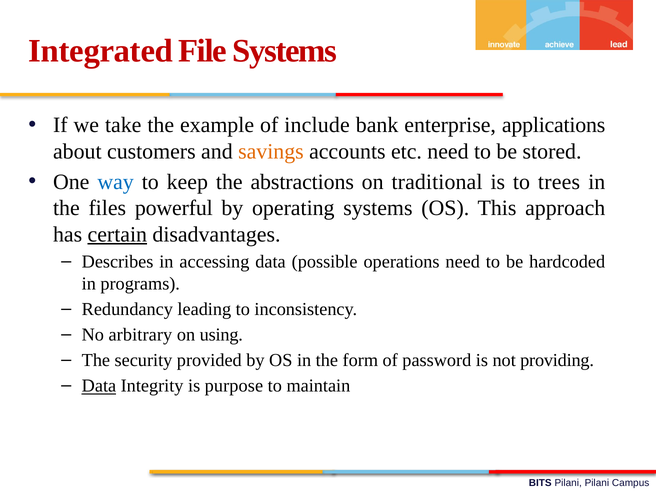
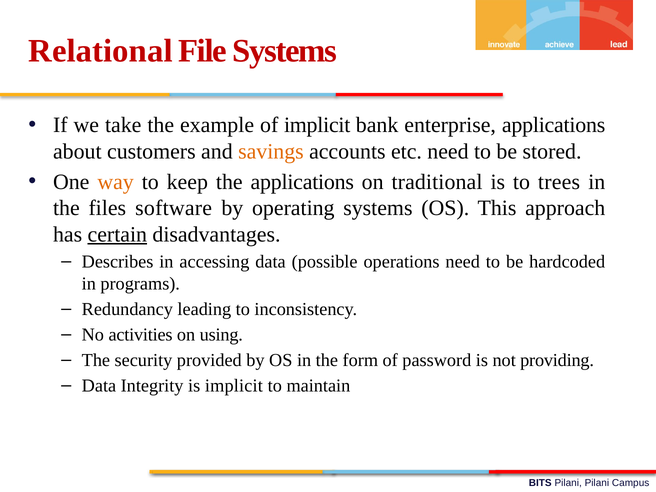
Integrated: Integrated -> Relational (101, 51)
of include: include -> implicit (317, 125)
way colour: blue -> orange (116, 182)
the abstractions: abstractions -> applications (302, 182)
powerful: powerful -> software (174, 208)
arbitrary: arbitrary -> activities (141, 335)
Data underline: present -> none (99, 386)
is purpose: purpose -> implicit (234, 386)
